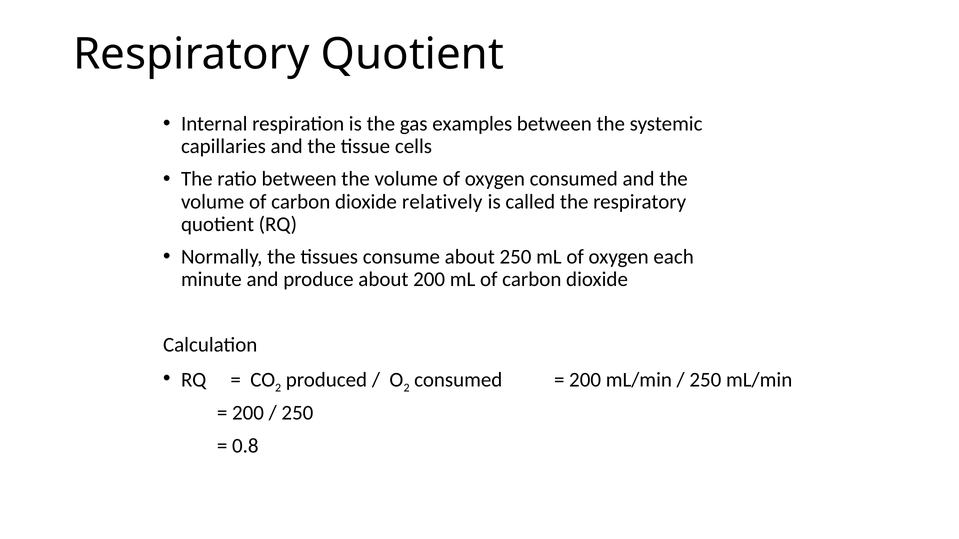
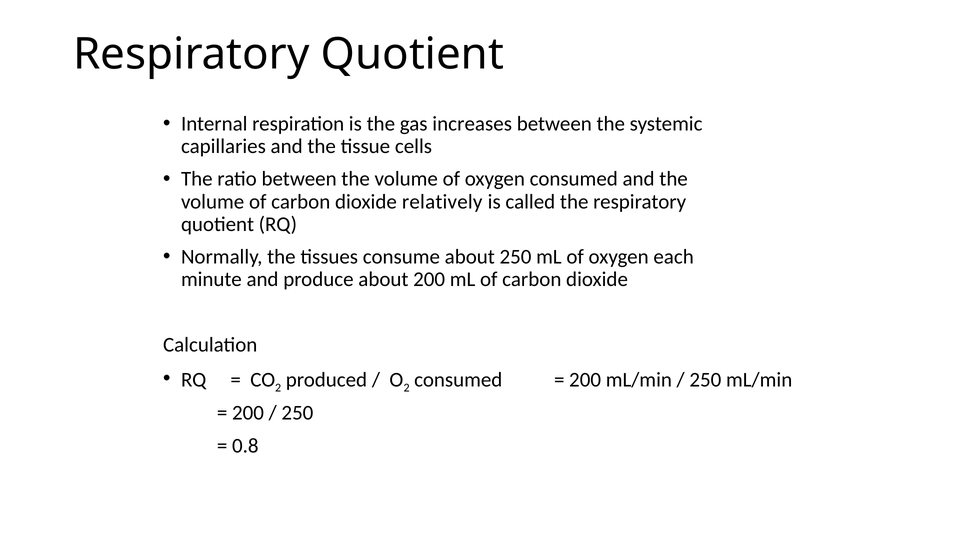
examples: examples -> increases (472, 124)
